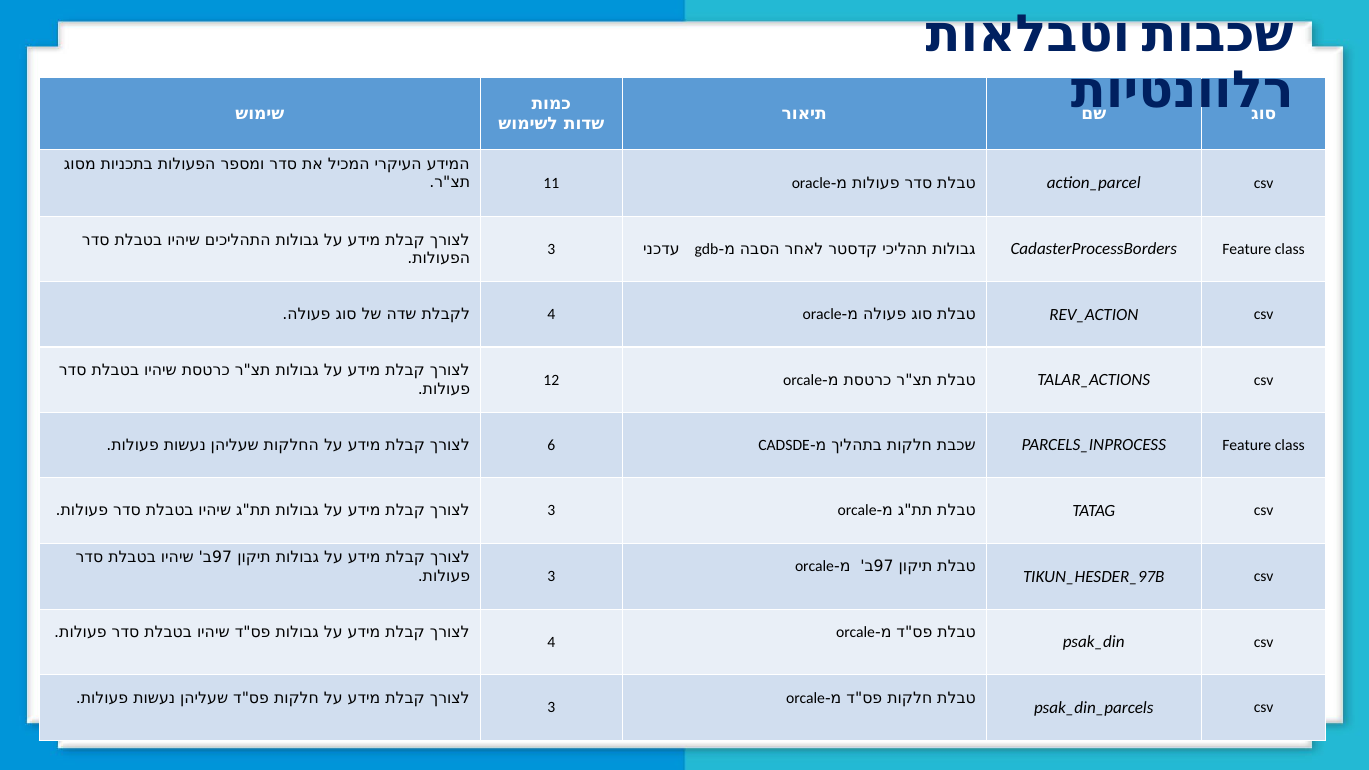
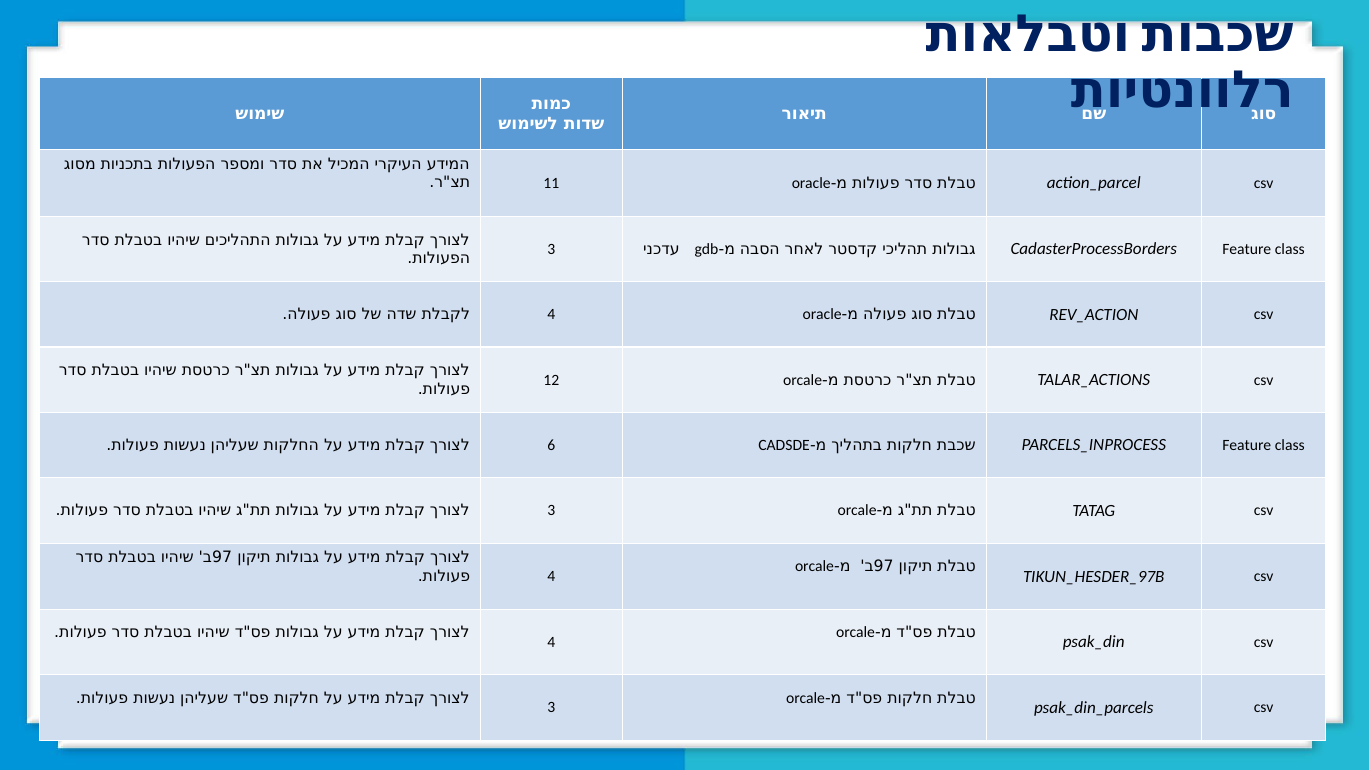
3: 3 -> 4 (551, 577)
